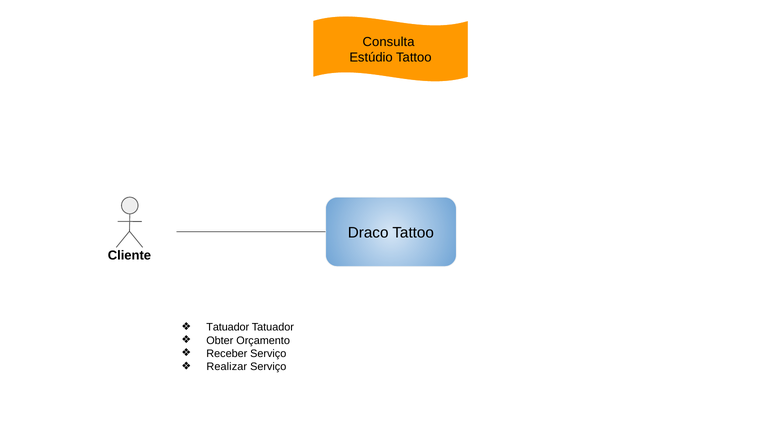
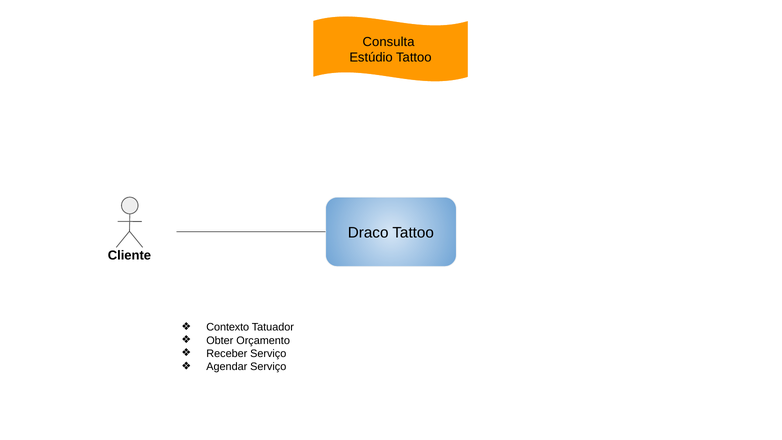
Tatuador: Tatuador -> Contexto (228, 327)
Realizar: Realizar -> Agendar (227, 366)
